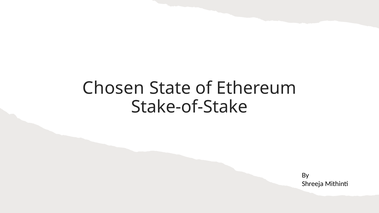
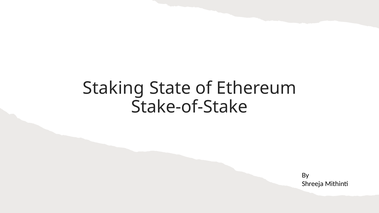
Chosen: Chosen -> Staking (113, 88)
